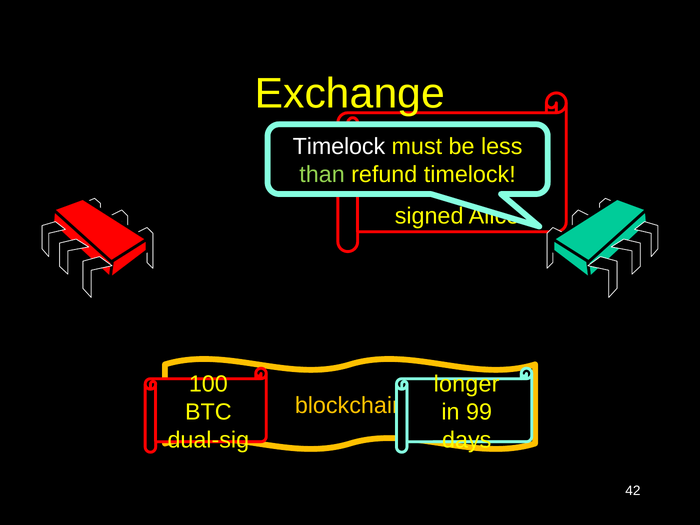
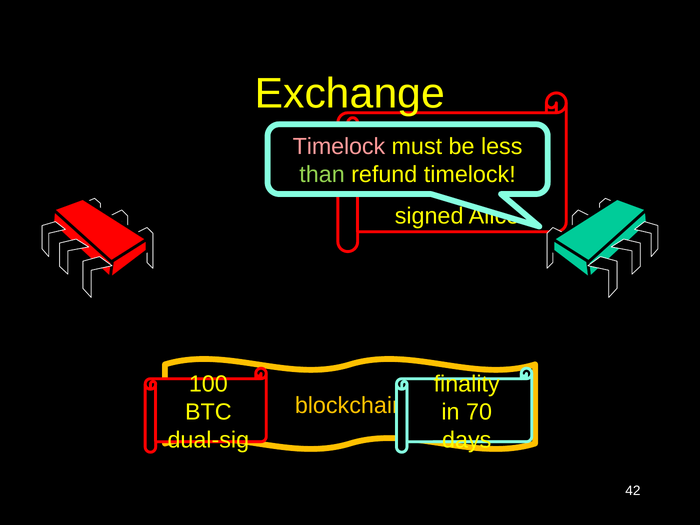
Timelock colour: white -> pink (339, 147)
longer: longer -> finality (467, 384)
99: 99 -> 70 (479, 412)
